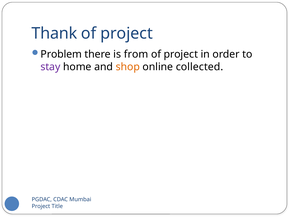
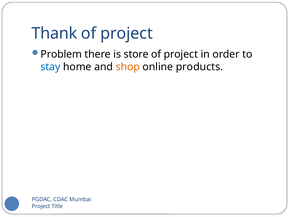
from: from -> store (136, 54)
stay colour: purple -> blue (50, 67)
collected: collected -> products (200, 67)
